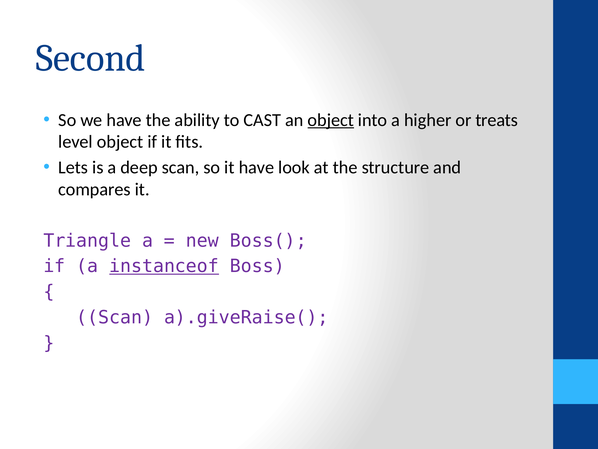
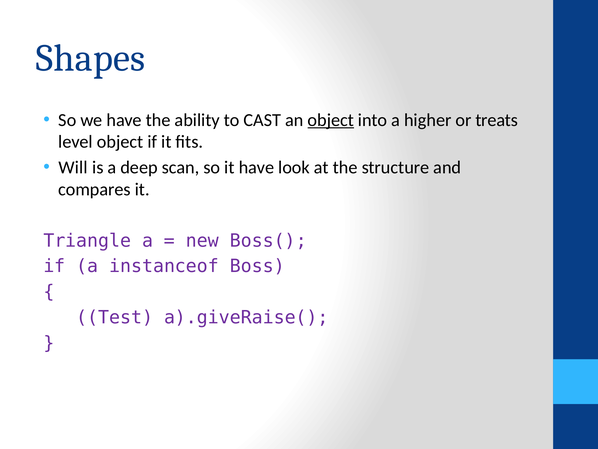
Second: Second -> Shapes (91, 58)
Lets: Lets -> Will (73, 167)
instanceof underline: present -> none (164, 266)
Scan: Scan -> Test (115, 317)
